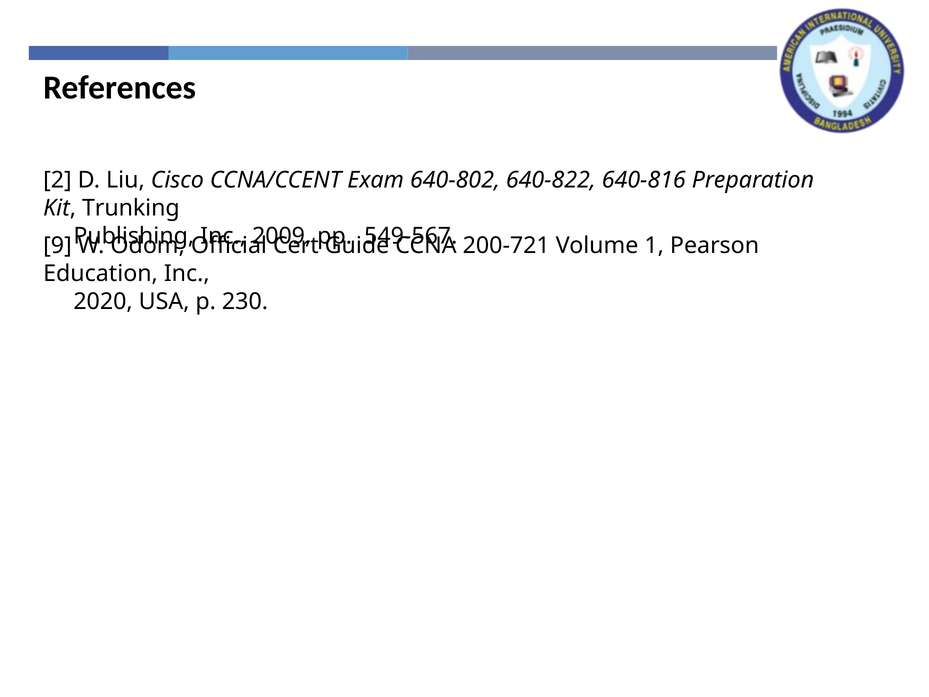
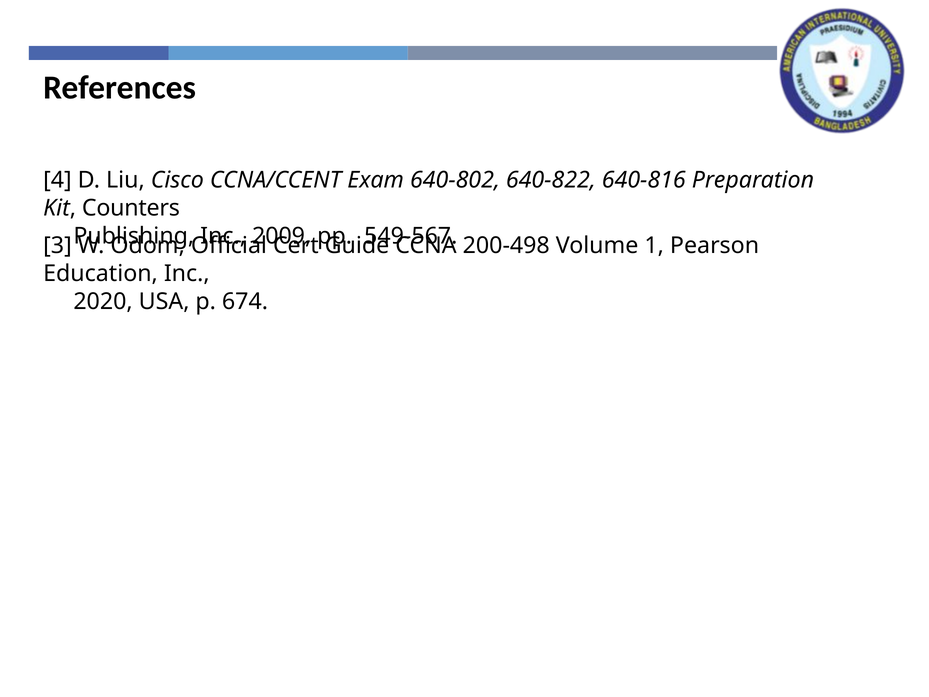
2: 2 -> 4 (57, 180)
Trunking: Trunking -> Counters (131, 208)
9: 9 -> 3 (58, 246)
200-721: 200-721 -> 200-498 (506, 246)
230: 230 -> 674 (245, 301)
